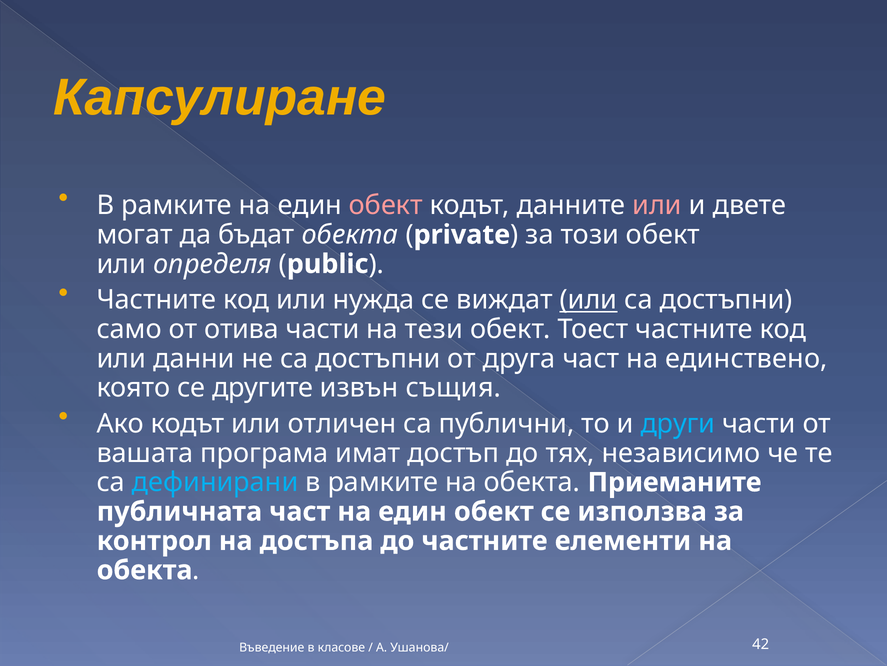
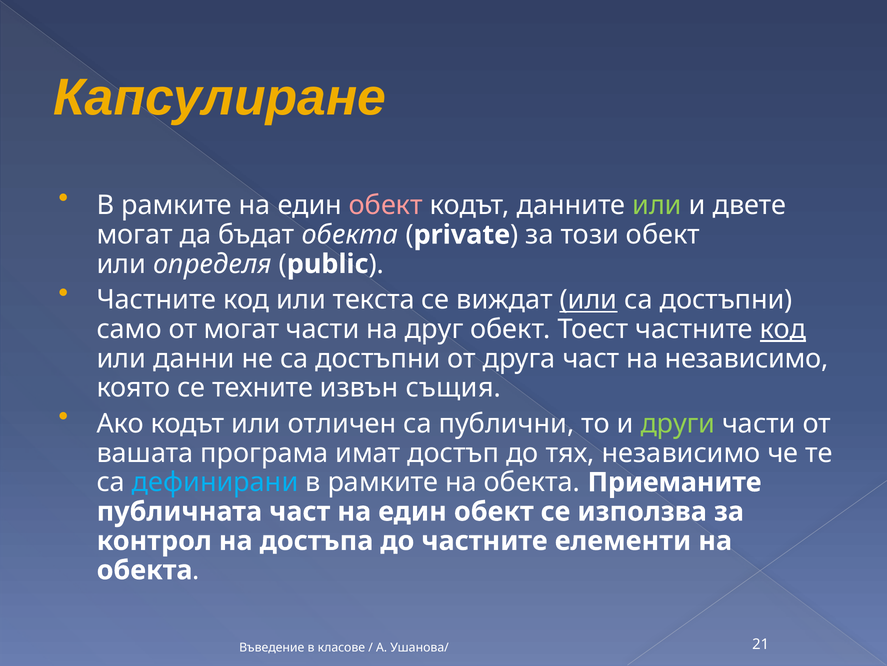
или colour: pink -> light green (657, 205)
нужда: нужда -> текста (374, 300)
от отива: отива -> могат (242, 329)
тези: тези -> друг (434, 329)
код underline: none -> present (783, 329)
на единствено: единствено -> независимо (747, 358)
другите: другите -> техните (263, 387)
други colour: light blue -> light green (678, 423)
42: 42 -> 21 (761, 643)
